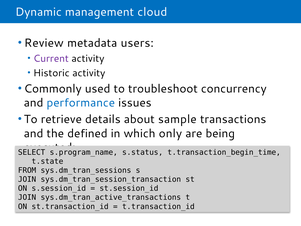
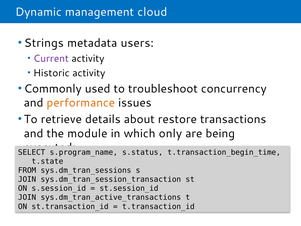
Review: Review -> Strings (44, 43)
performance colour: blue -> orange (81, 103)
sample: sample -> restore (177, 119)
defined: defined -> module (87, 133)
